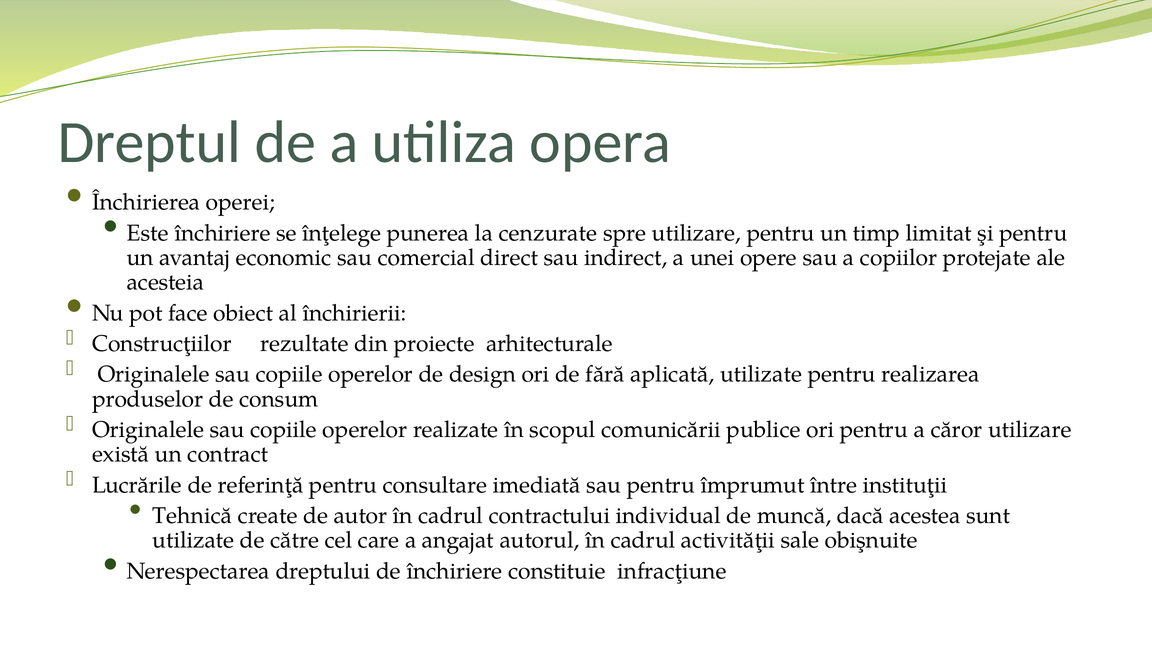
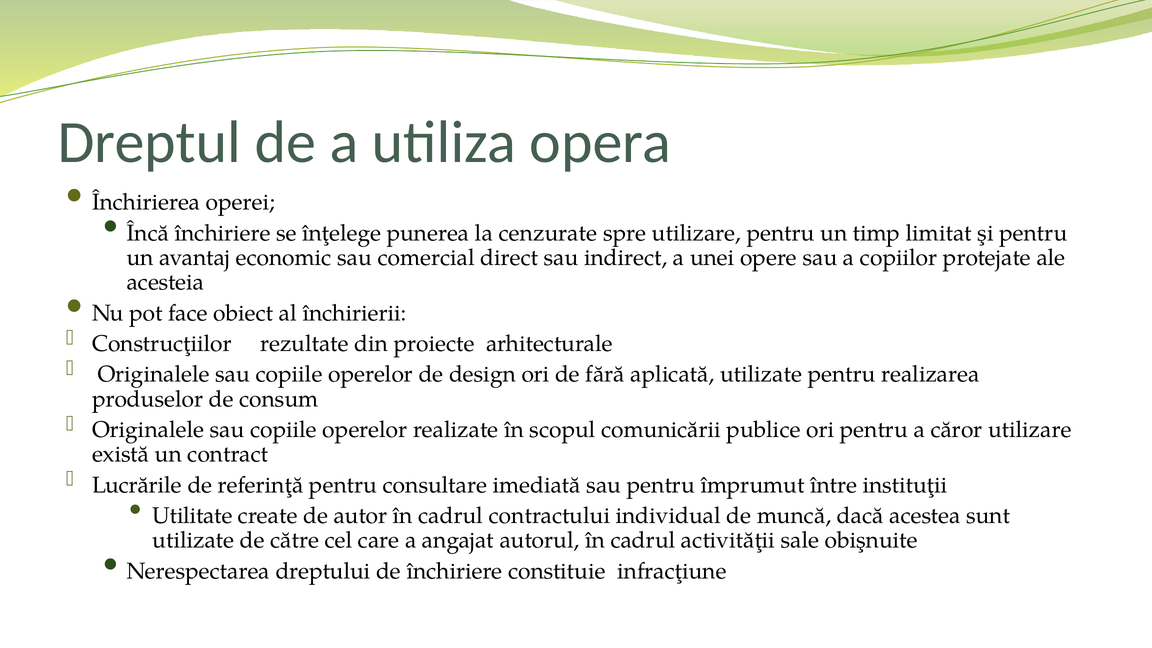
Este: Este -> Încă (148, 233)
Tehnică: Tehnică -> Utilitate (192, 516)
